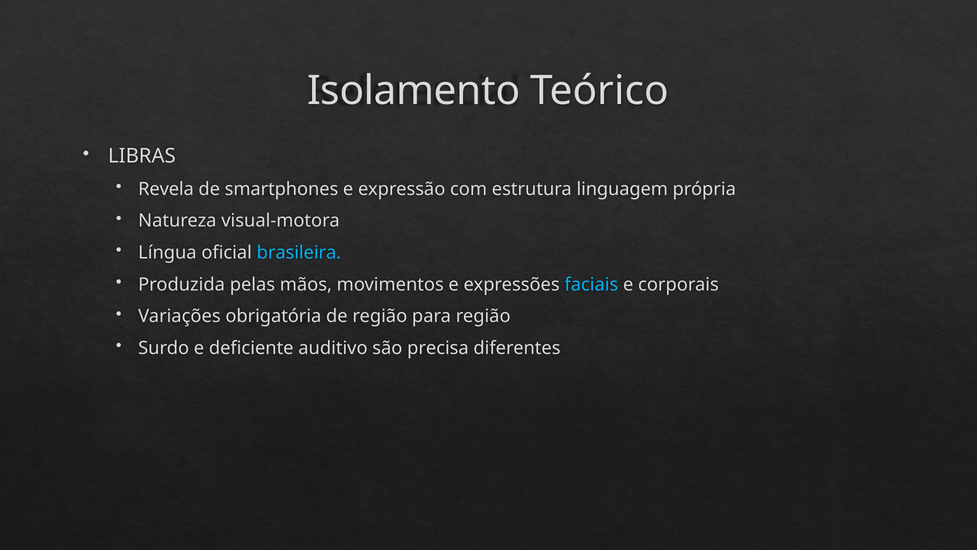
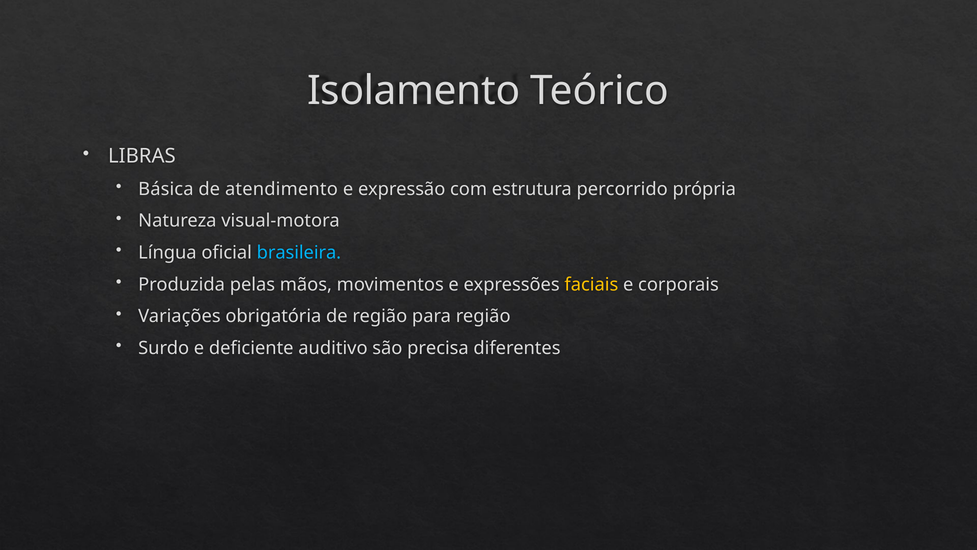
Revela: Revela -> Básica (166, 189)
smartphones: smartphones -> atendimento (281, 189)
linguagem: linguagem -> percorrido (622, 189)
faciais colour: light blue -> yellow (591, 284)
